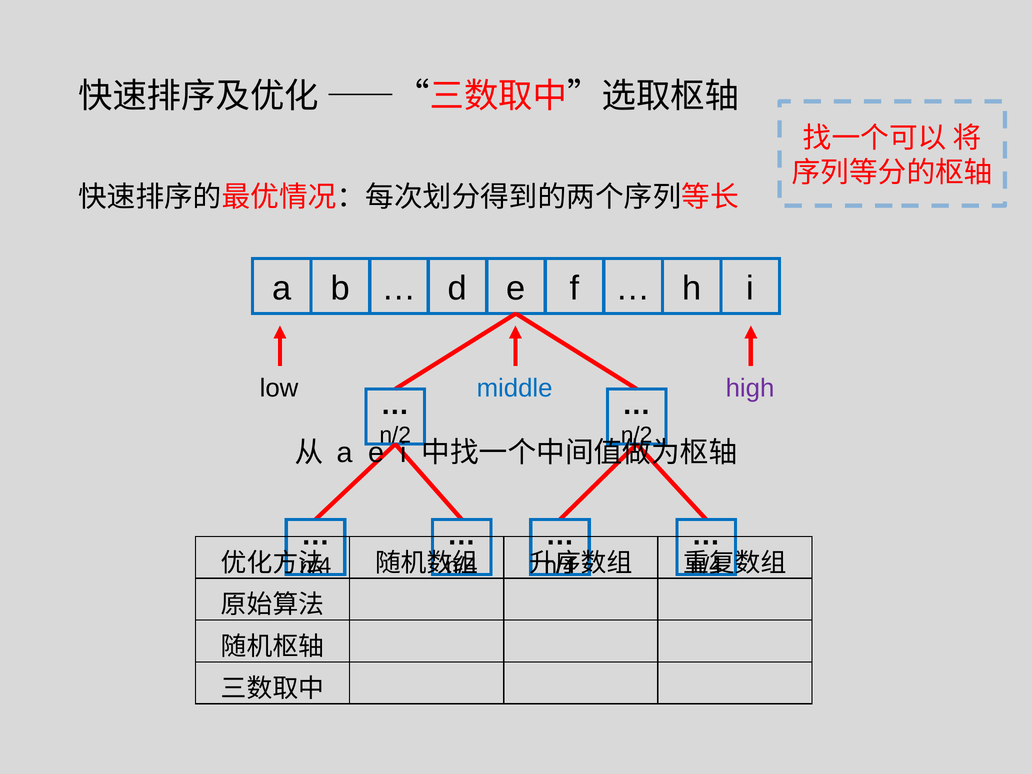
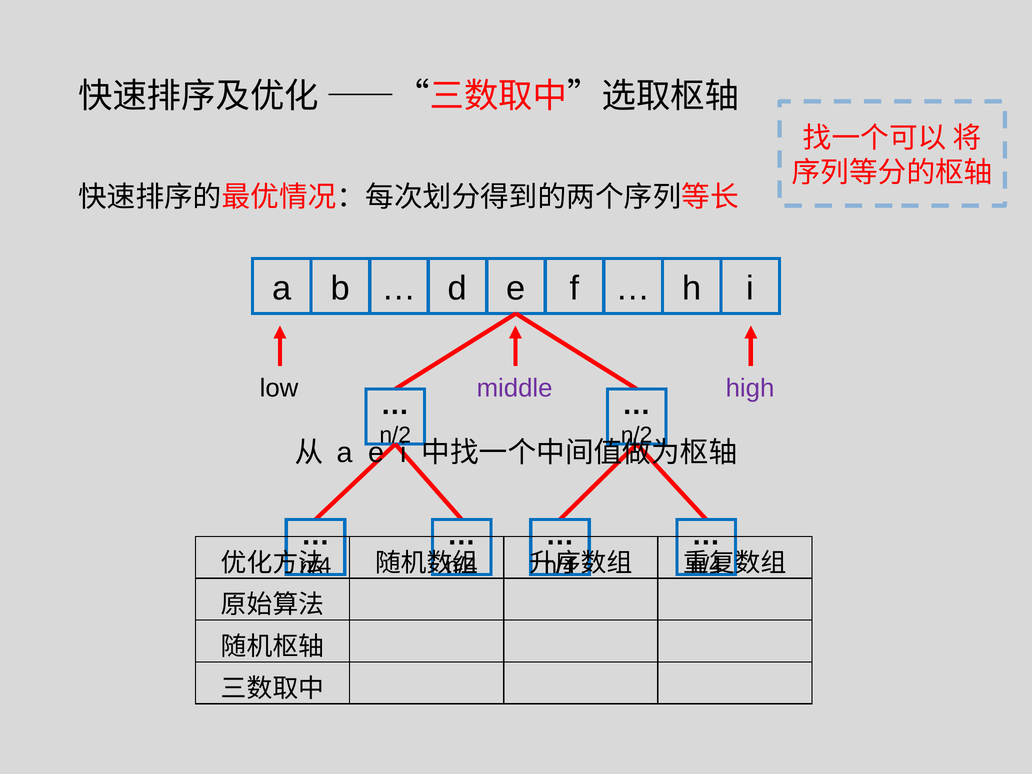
middle colour: blue -> purple (515, 388)
